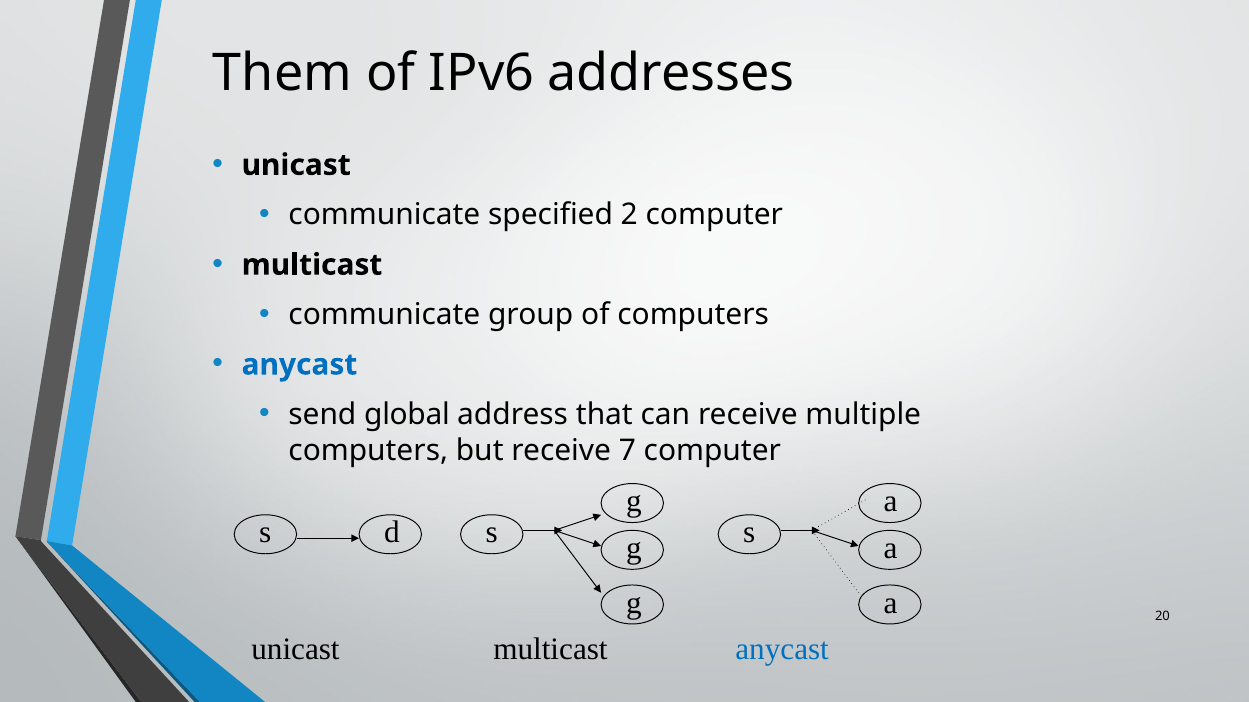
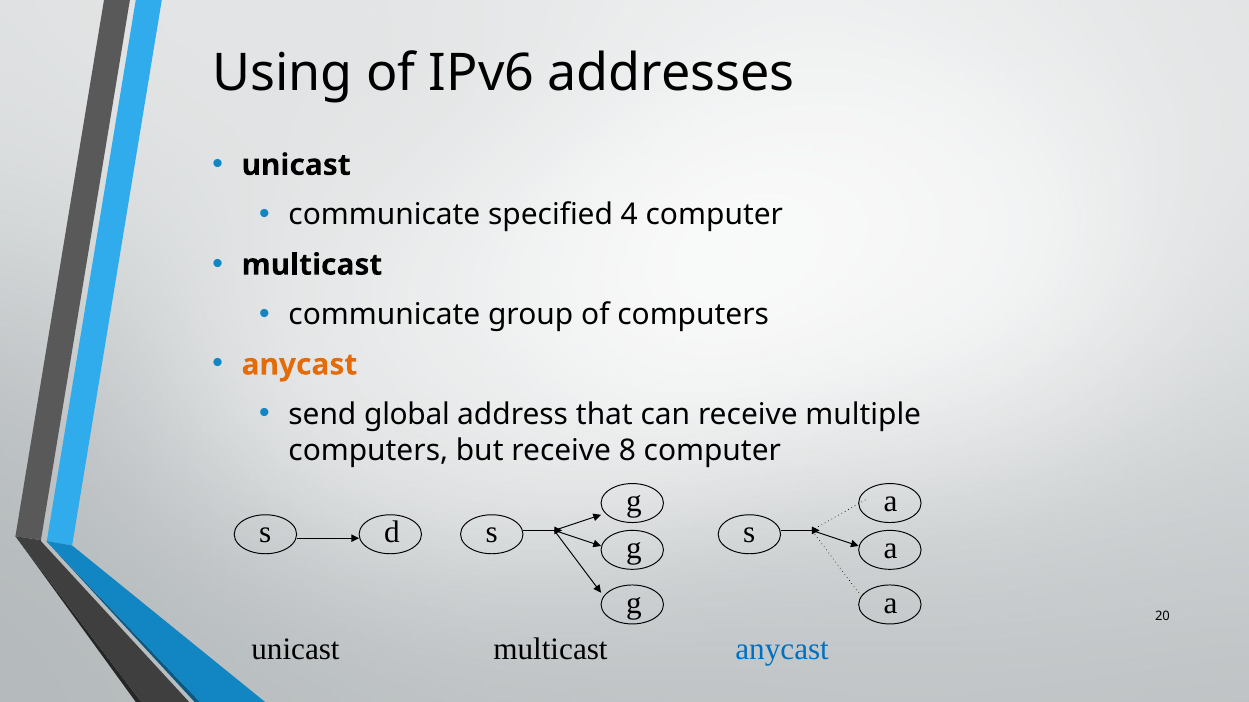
Them: Them -> Using (283, 74)
2: 2 -> 4 (629, 215)
anycast colour: blue -> orange (299, 365)
7: 7 -> 8 (627, 451)
